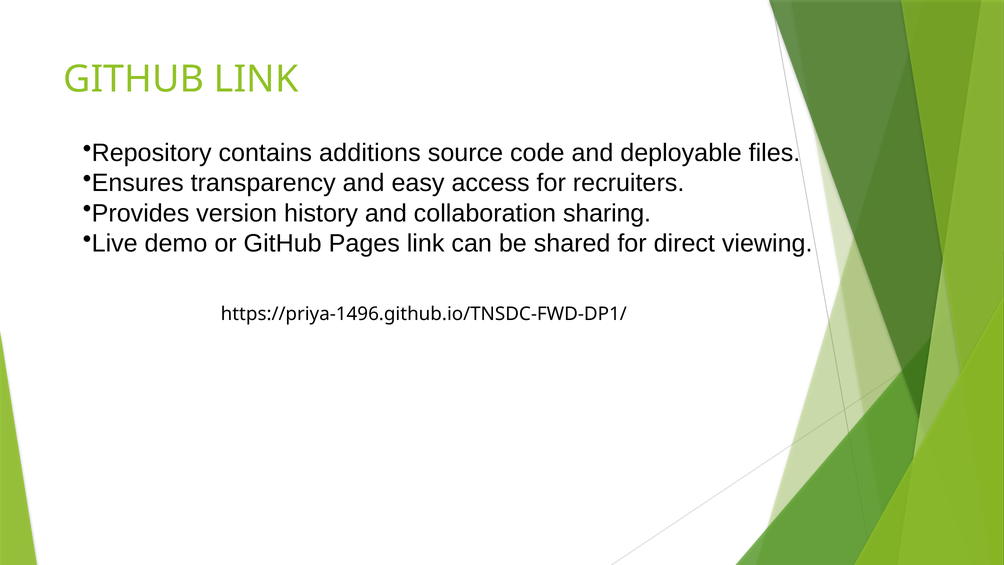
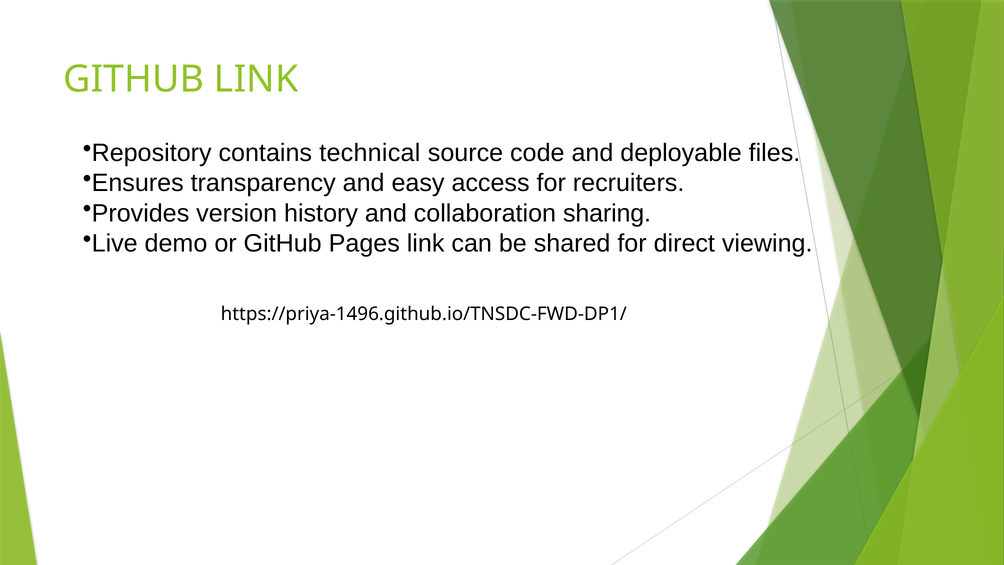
additions: additions -> technical (370, 153)
